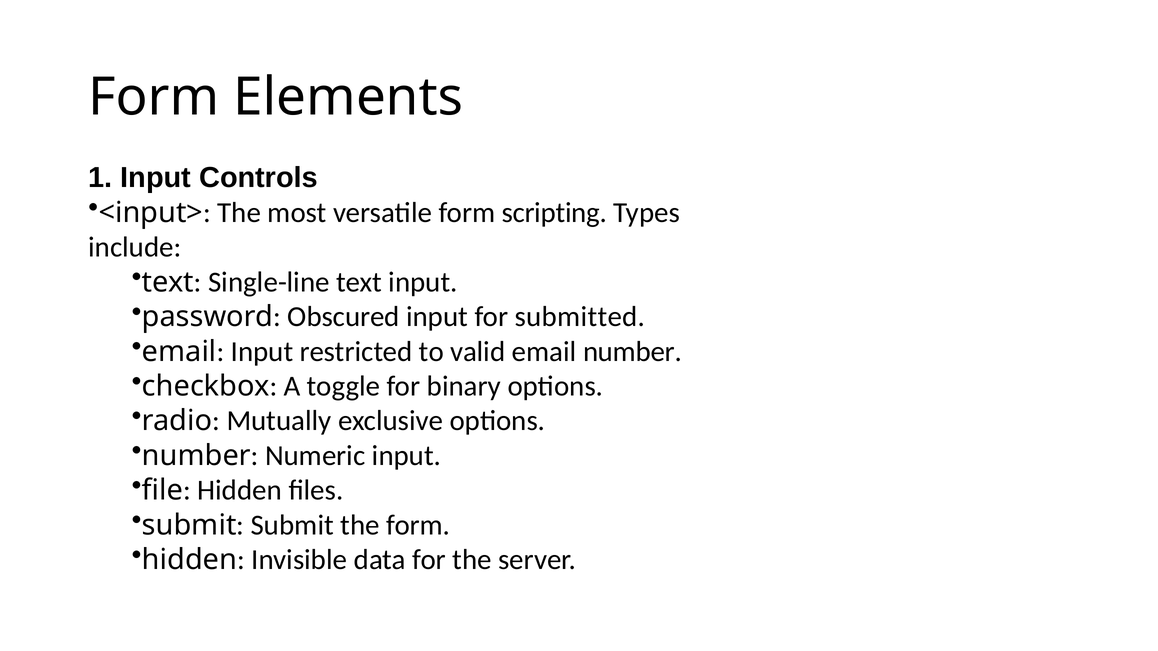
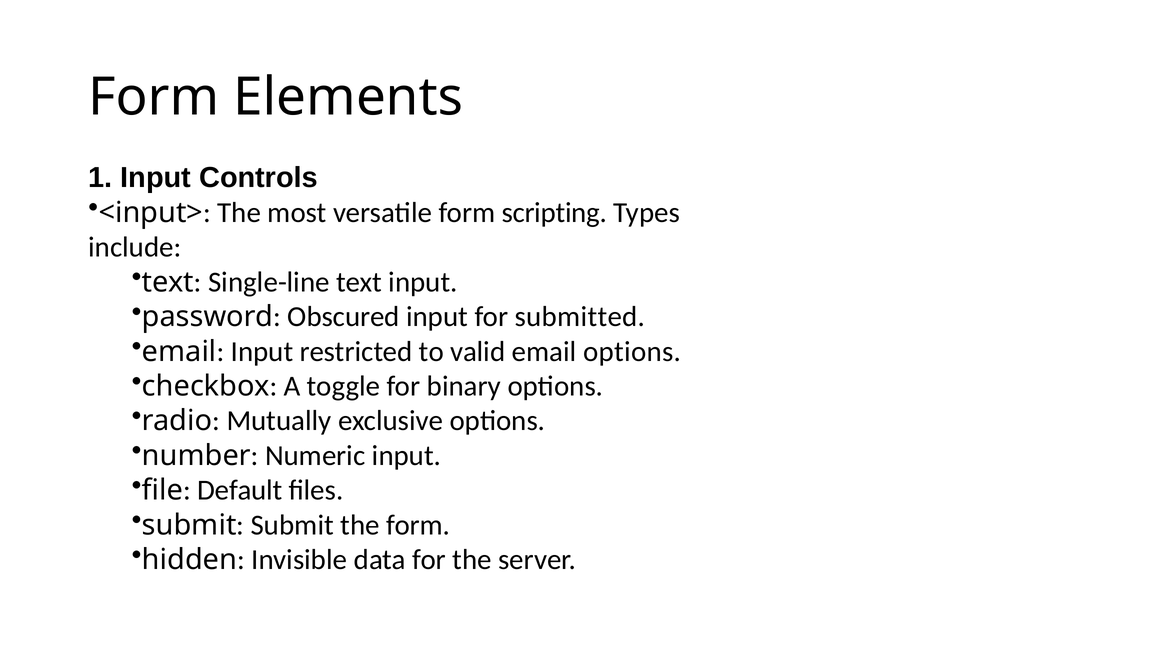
email number: number -> options (632, 352)
Hidden: Hidden -> Default (240, 491)
